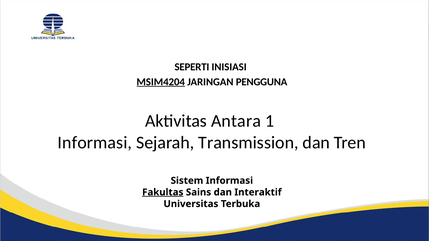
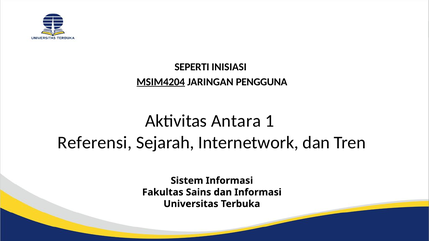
Informasi: Informasi -> Referensi (95, 143)
Transmission: Transmission -> Internetwork (248, 143)
Fakultas underline: present -> none (163, 192)
dan Interaktif: Interaktif -> Informasi (258, 192)
